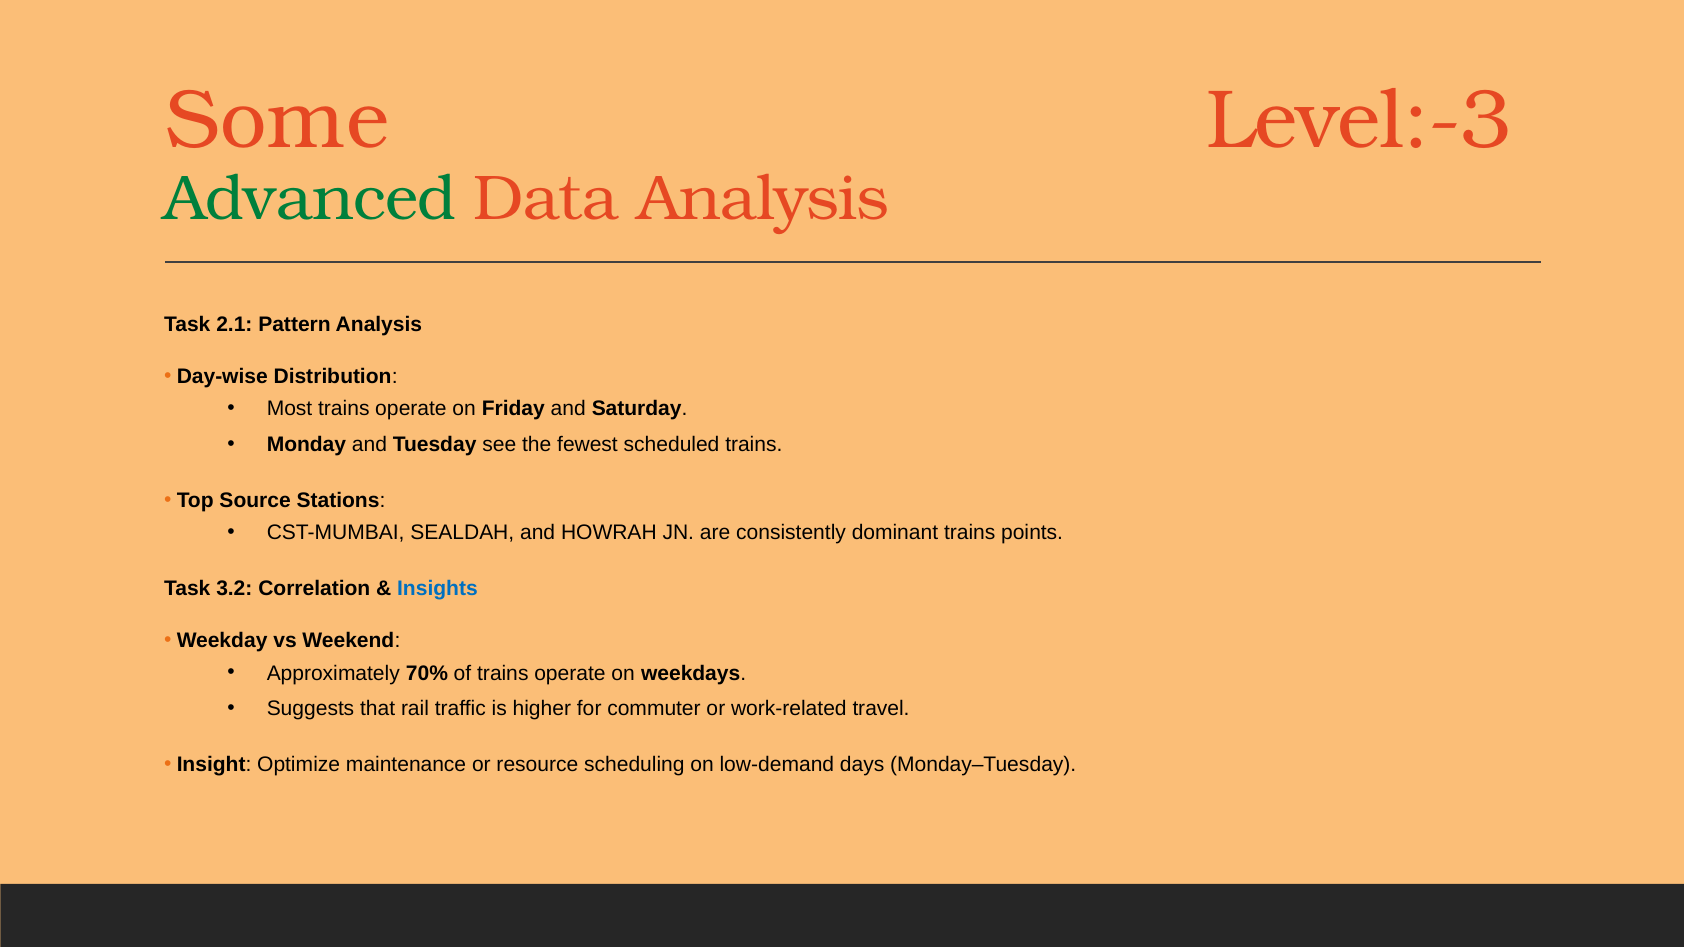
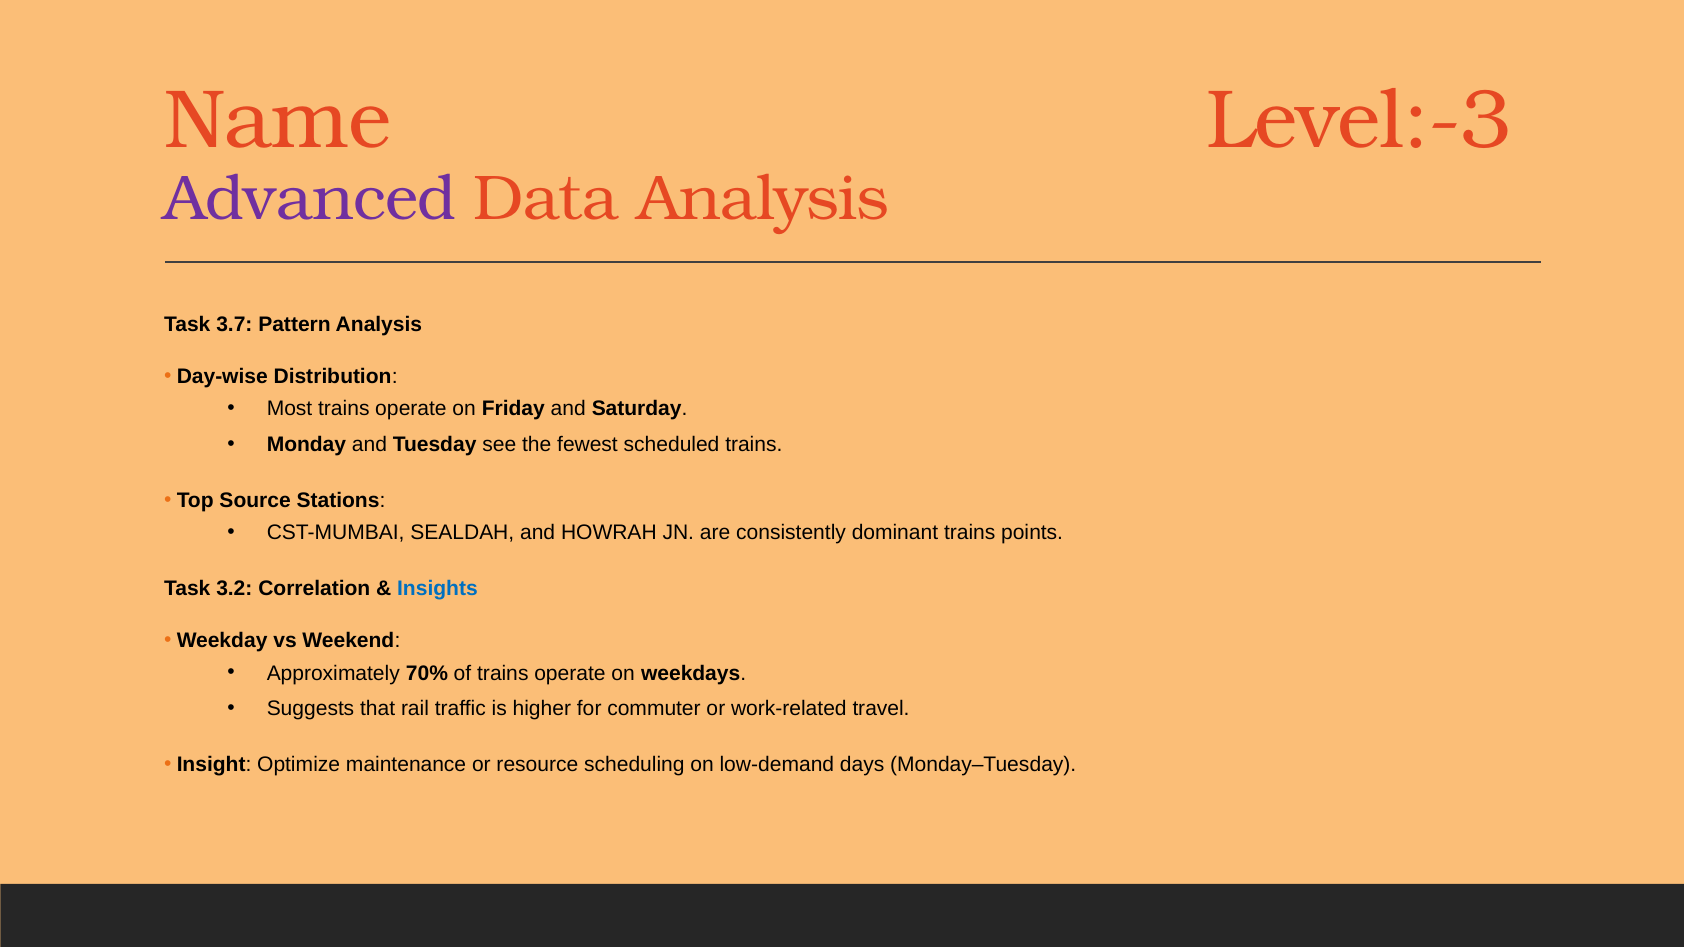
Some: Some -> Name (278, 120)
Advanced colour: green -> purple (310, 199)
2.1: 2.1 -> 3.7 (234, 324)
